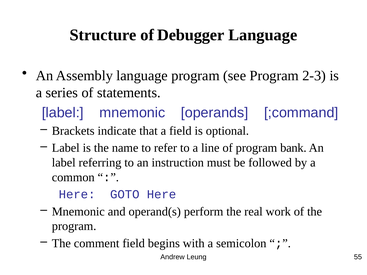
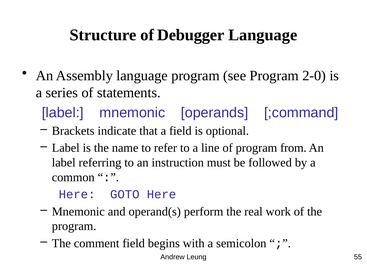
2-3: 2-3 -> 2-0 (314, 76)
bank: bank -> from (293, 148)
